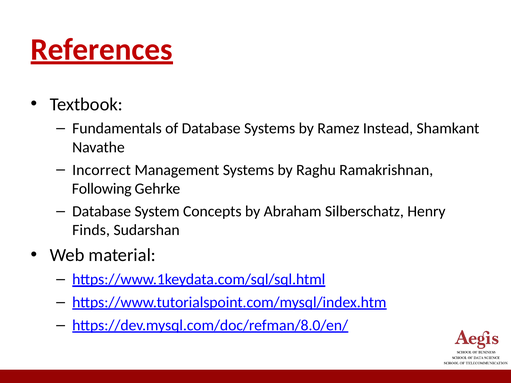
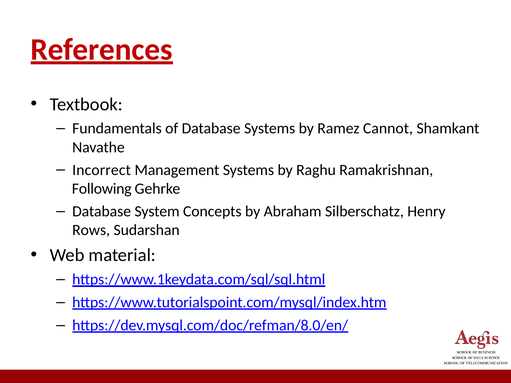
Instead: Instead -> Cannot (388, 129)
Finds: Finds -> Rows (91, 230)
